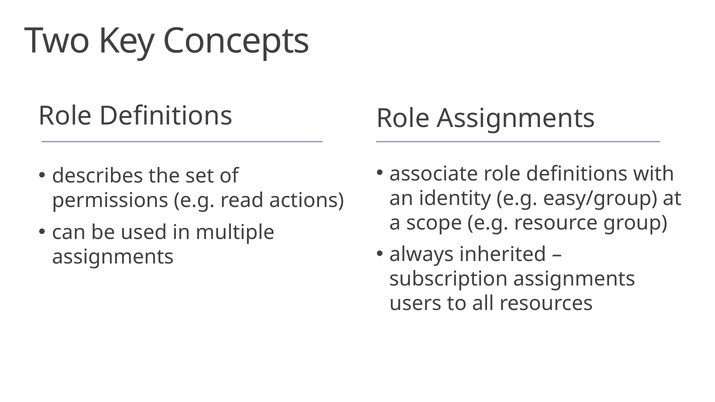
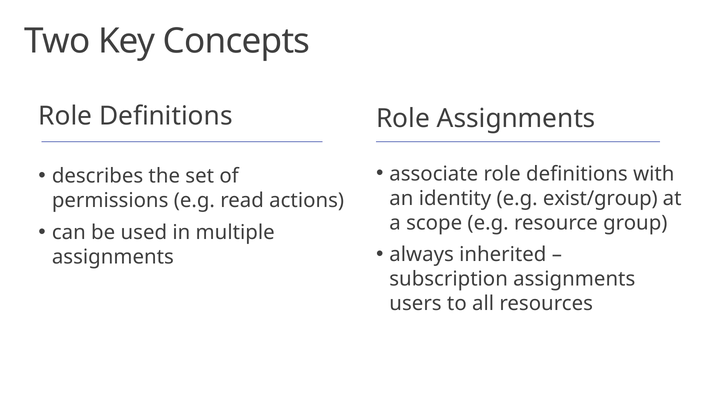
easy/group: easy/group -> exist/group (600, 198)
